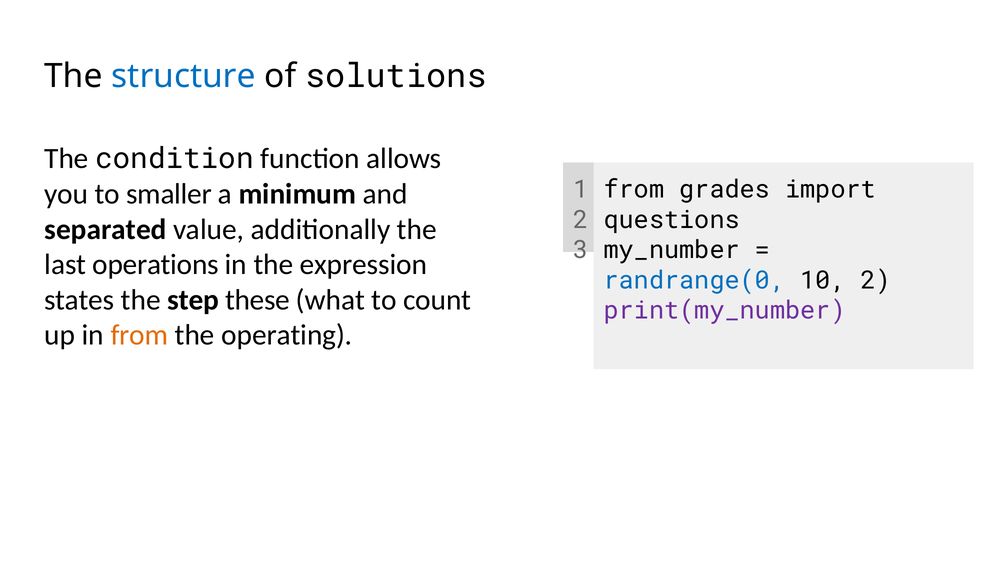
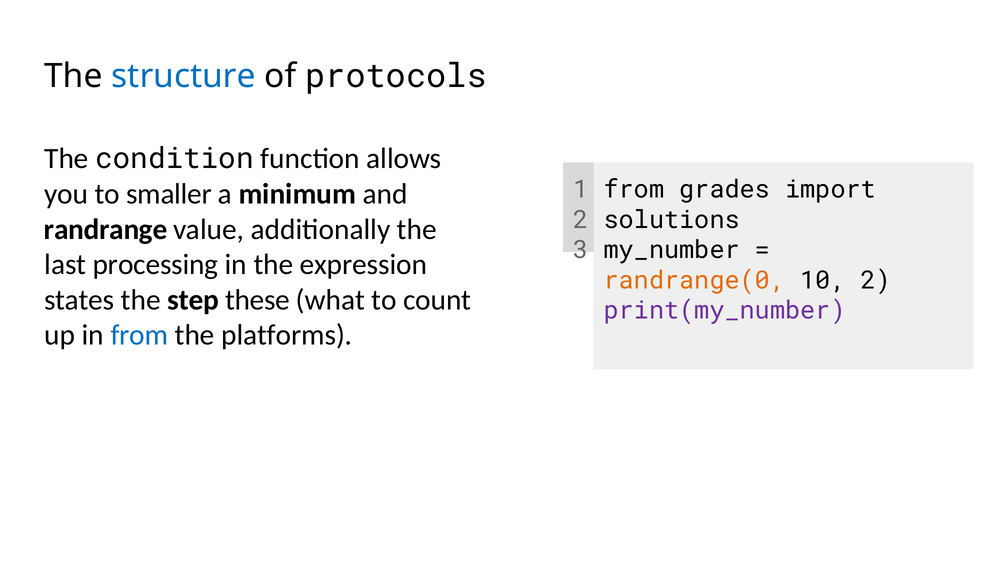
solutions: solutions -> protocols (396, 76)
questions: questions -> solutions (672, 220)
separated: separated -> randrange (106, 229)
operations: operations -> processing (155, 265)
randrange(0 colour: blue -> orange (694, 280)
from colour: orange -> blue (139, 335)
operating: operating -> platforms (287, 335)
